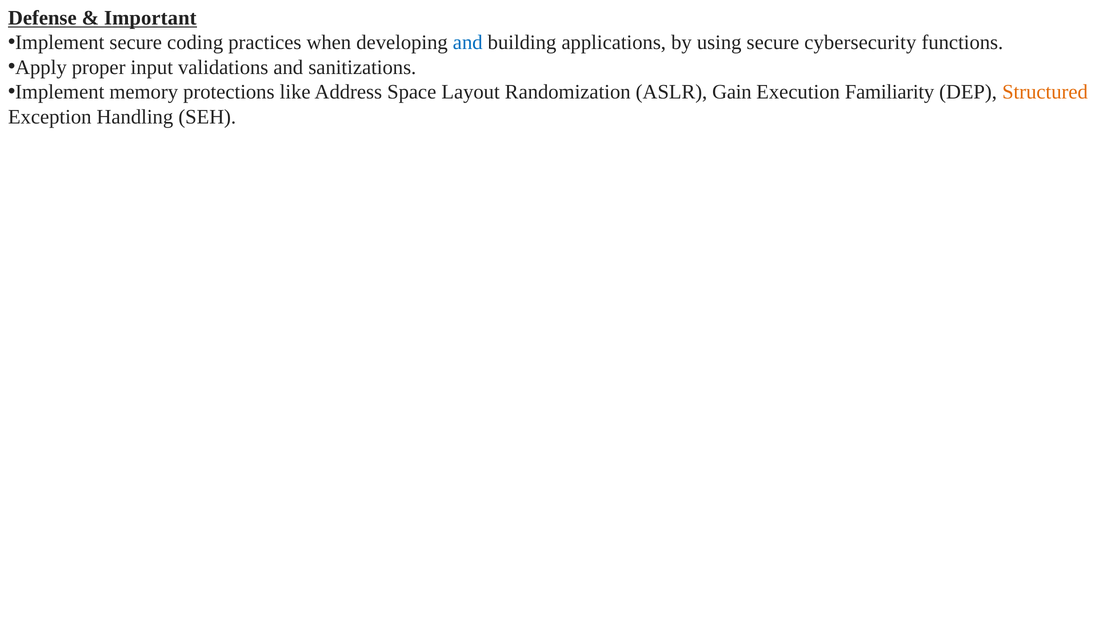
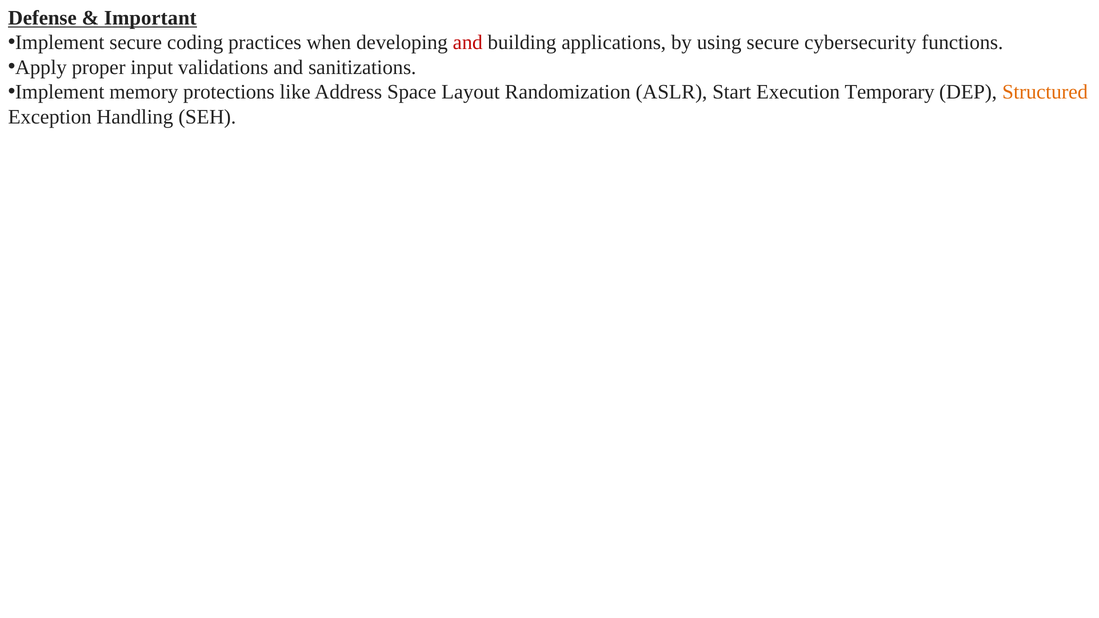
and colour: blue -> red (468, 43)
Gain: Gain -> Start (732, 92)
Familiarity: Familiarity -> Temporary (890, 92)
